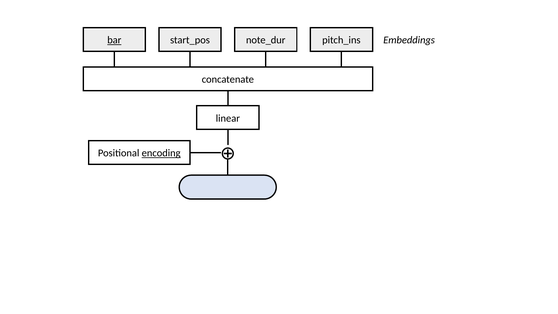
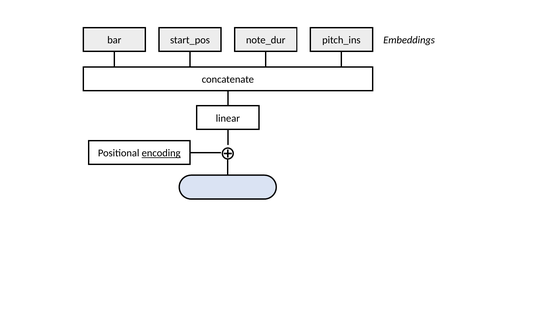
bar underline: present -> none (114, 40)
